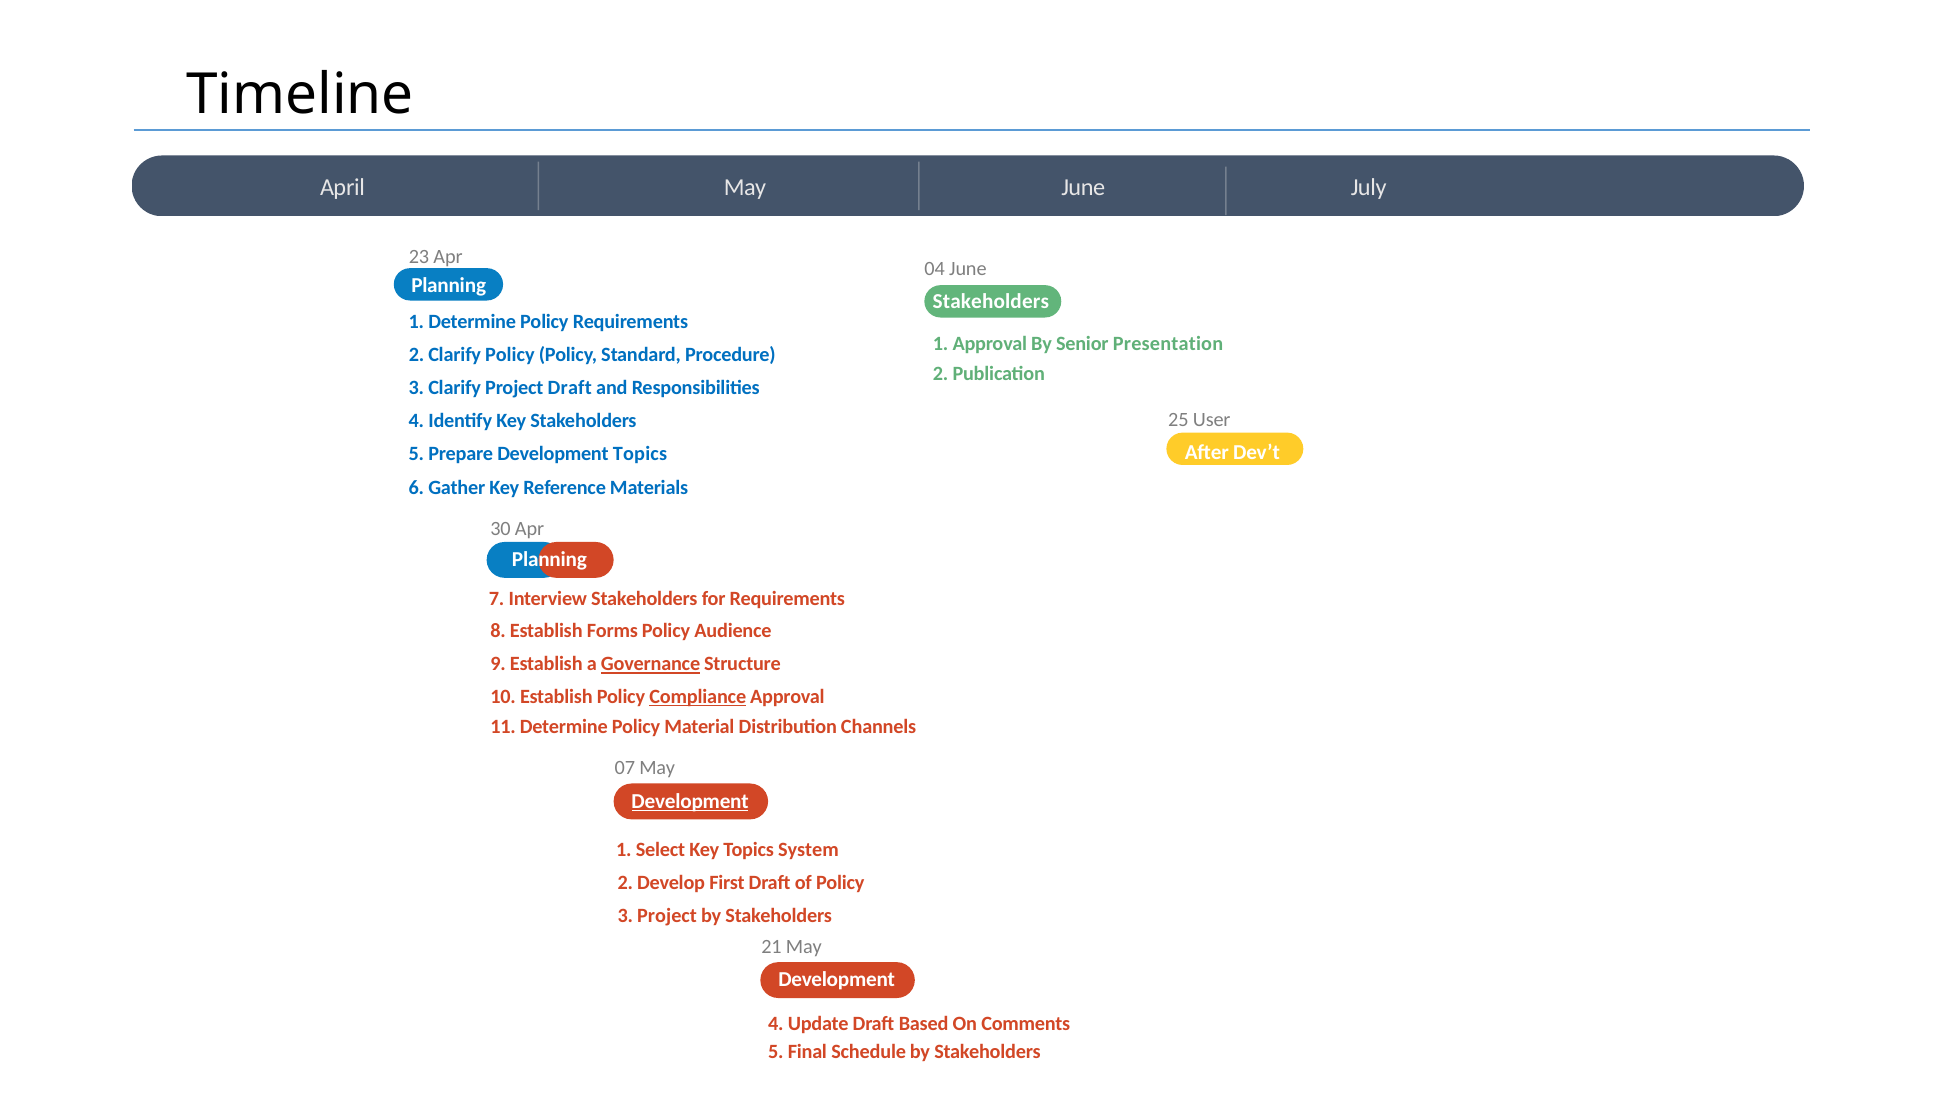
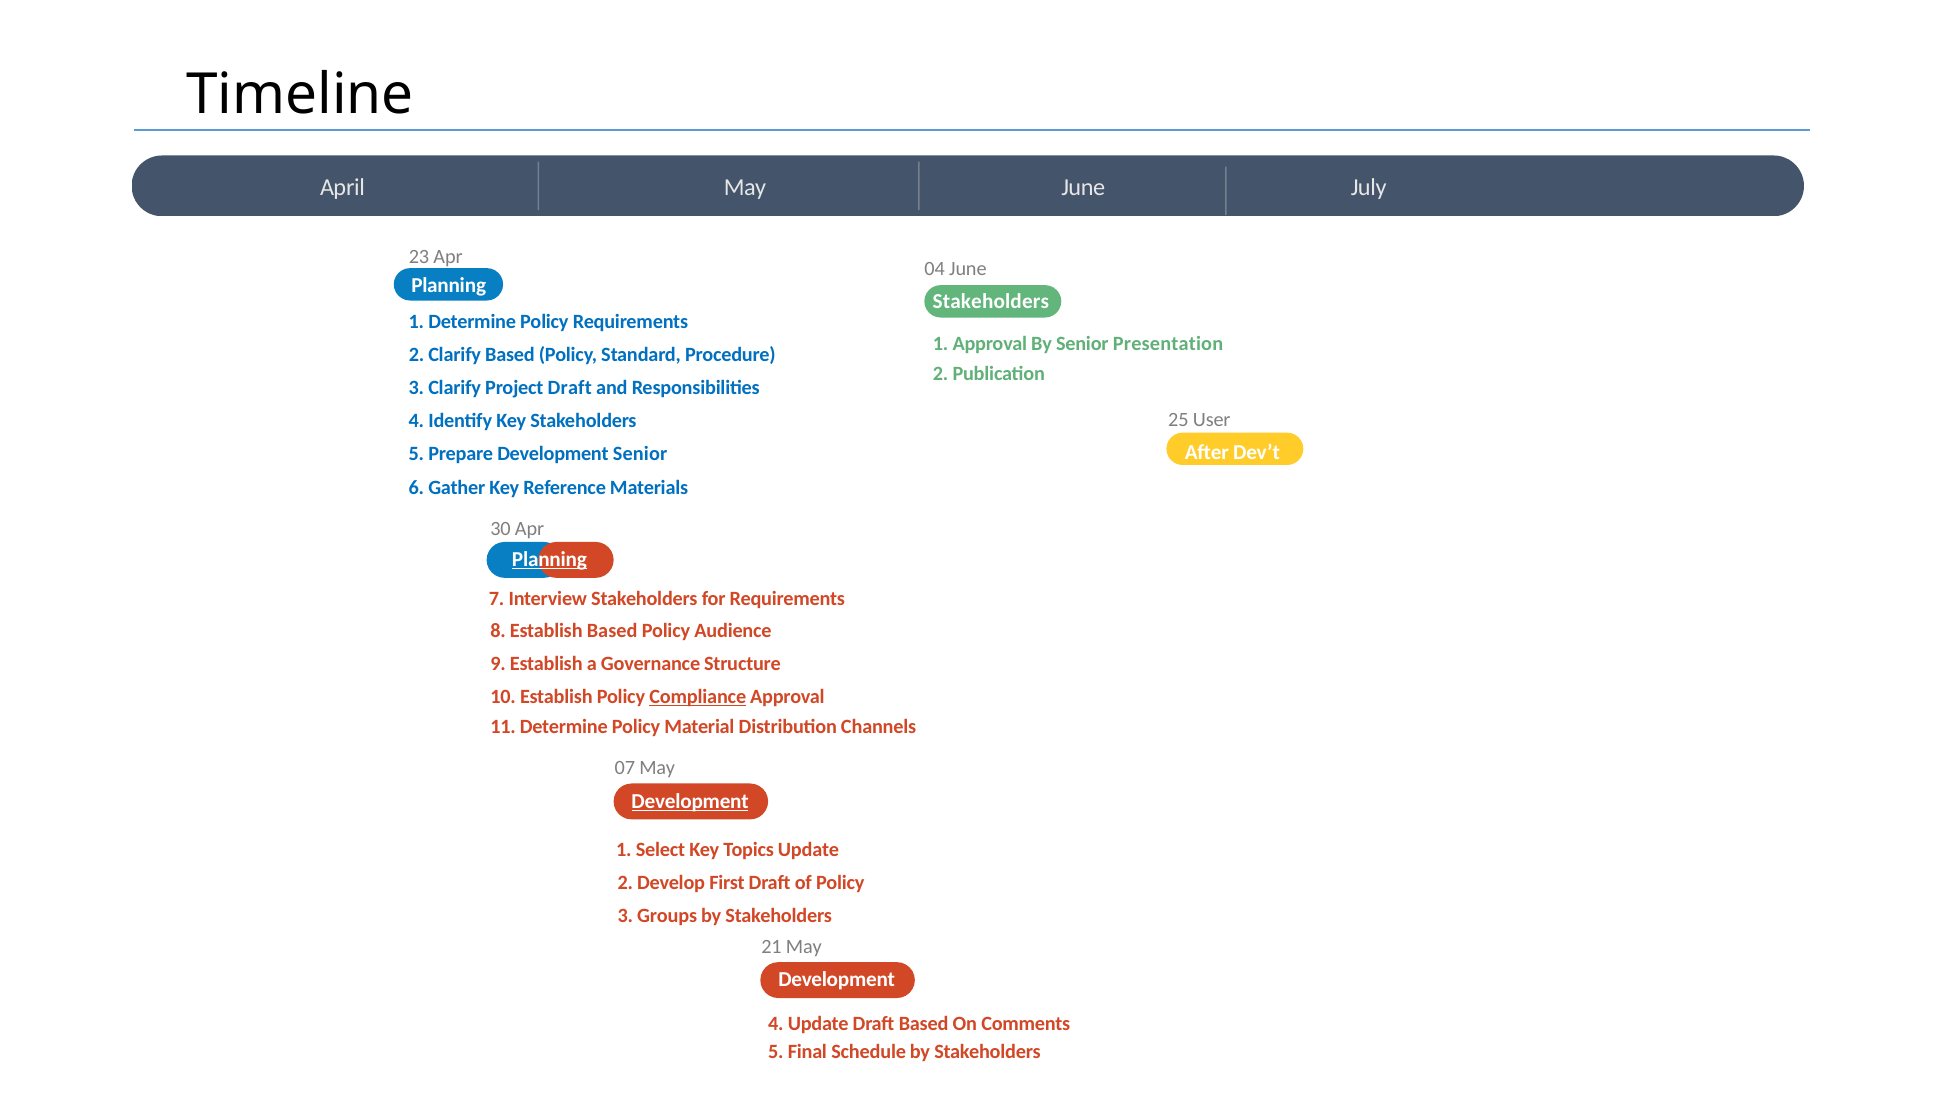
Clarify Policy: Policy -> Based (510, 354)
Development Topics: Topics -> Senior (640, 454)
Planning underline: none -> present (549, 559)
Establish Forms: Forms -> Based (612, 631)
Governance underline: present -> none (651, 664)
Topics System: System -> Update (809, 850)
3 Project: Project -> Groups (667, 915)
